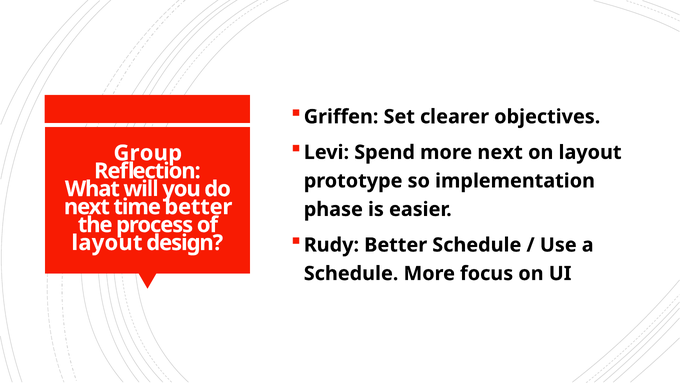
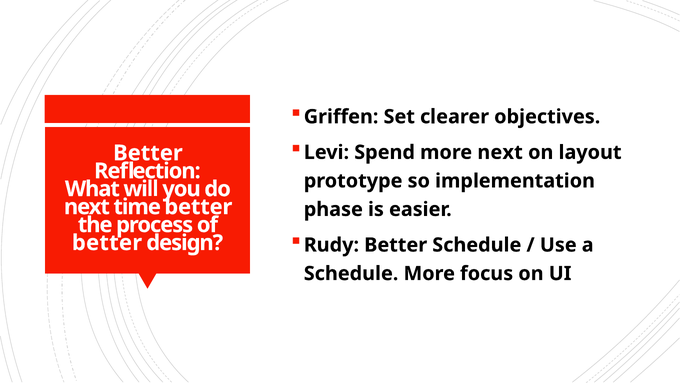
Group: Group -> Better (148, 153)
layout: layout -> better (107, 243)
